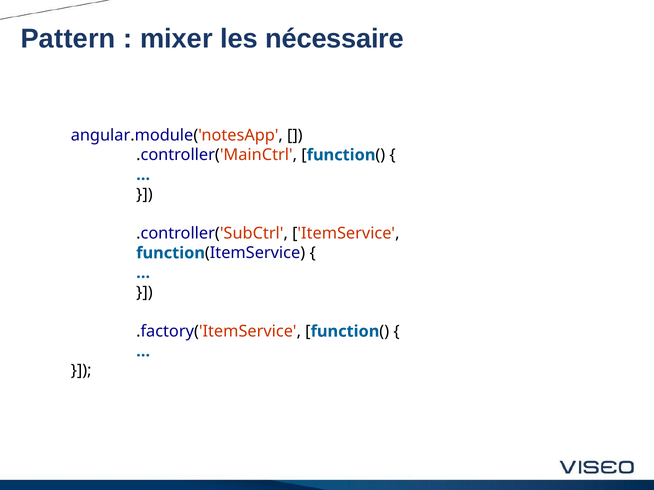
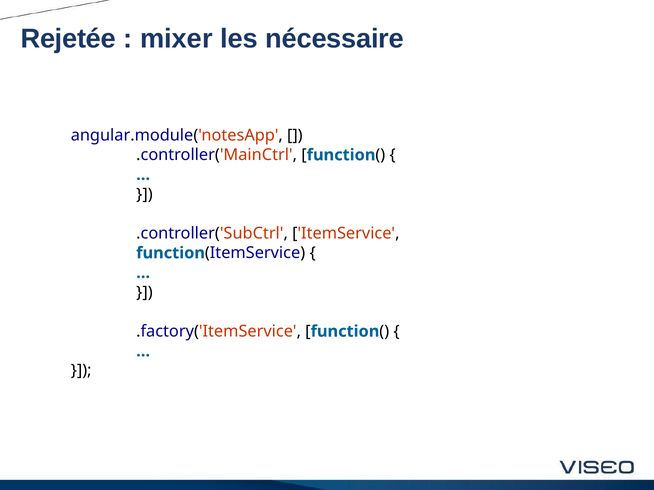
Pattern: Pattern -> Rejetée (68, 39)
